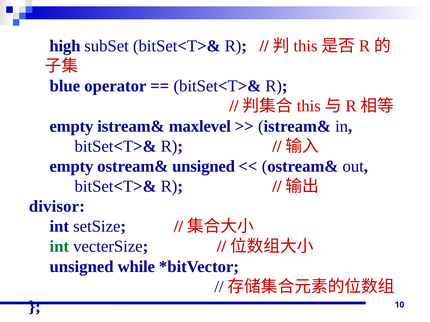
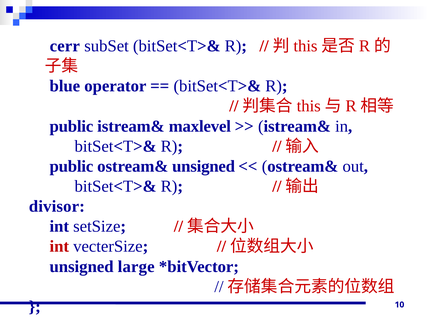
high: high -> cerr (65, 46)
empty: empty -> public (71, 126)
empty: empty -> public (71, 167)
int colour: green -> red (59, 247)
while: while -> large (136, 267)
